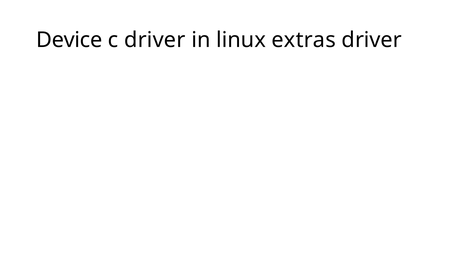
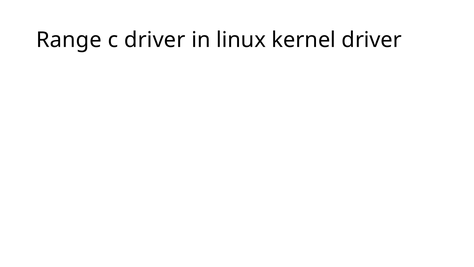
Device: Device -> Range (69, 40)
extras: extras -> kernel (304, 40)
